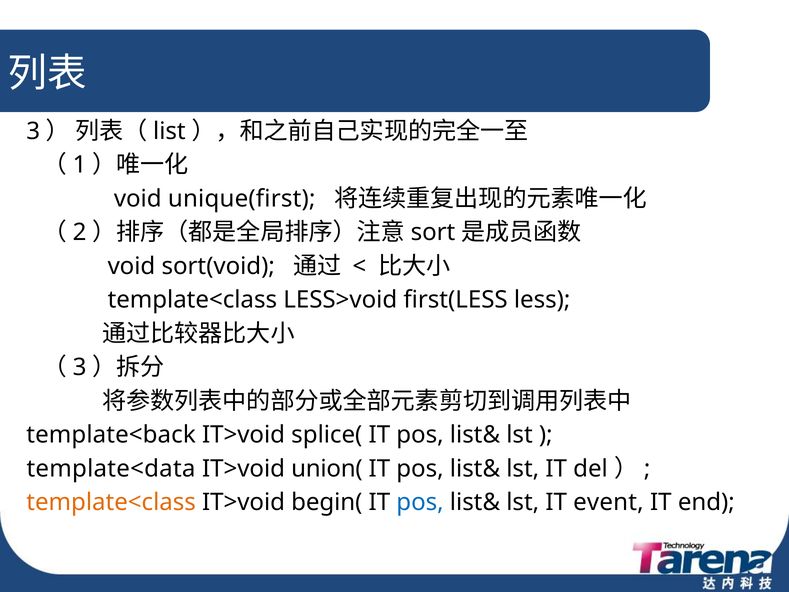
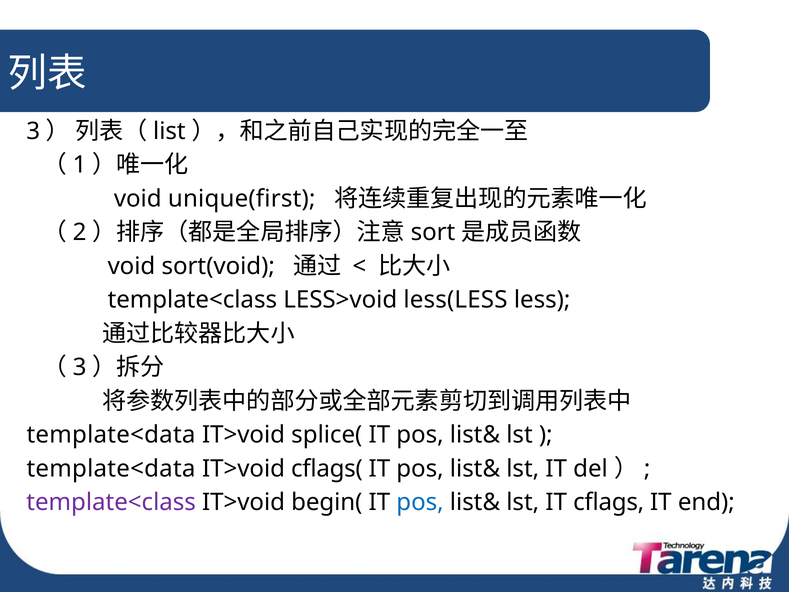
first(LESS: first(LESS -> less(LESS (455, 300)
template<back: template<back -> template<data (111, 435)
union(: union( -> cflags( (327, 468)
template<class colour: orange -> purple (111, 502)
event: event -> cflags (609, 502)
